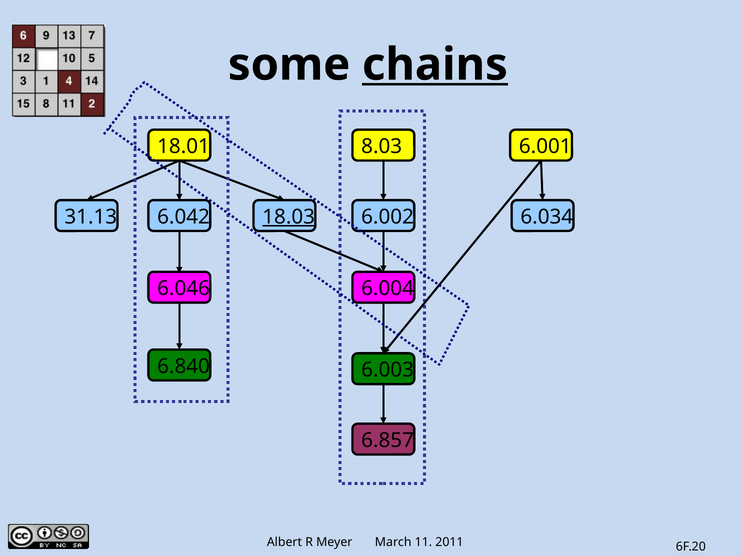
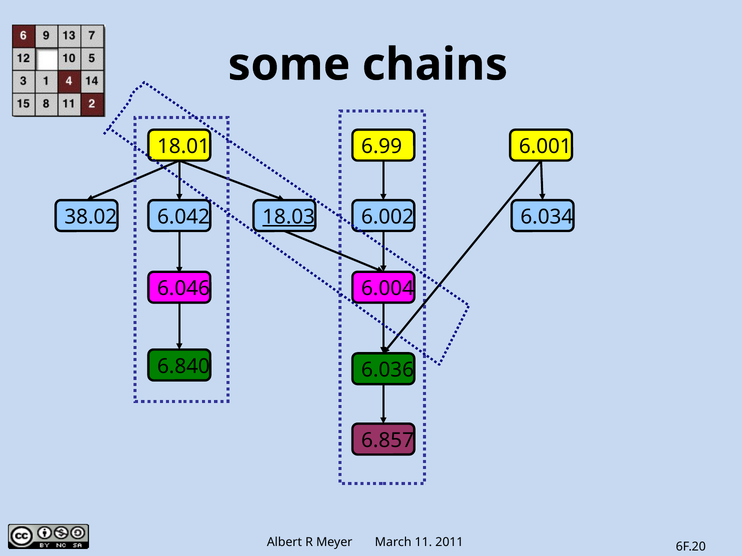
chains underline: present -> none (435, 65)
8.03: 8.03 -> 6.99 (382, 147)
31.13: 31.13 -> 38.02 (91, 217)
6.003: 6.003 -> 6.036 (388, 370)
